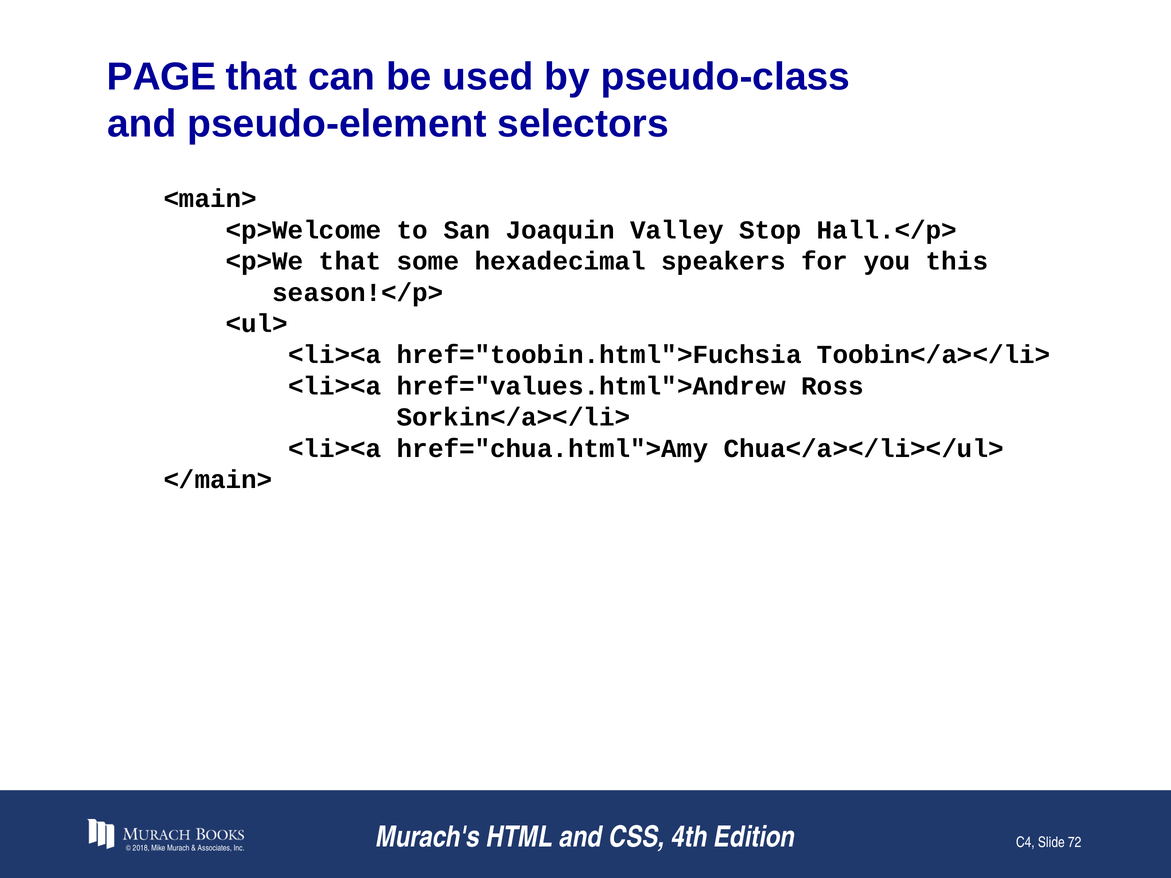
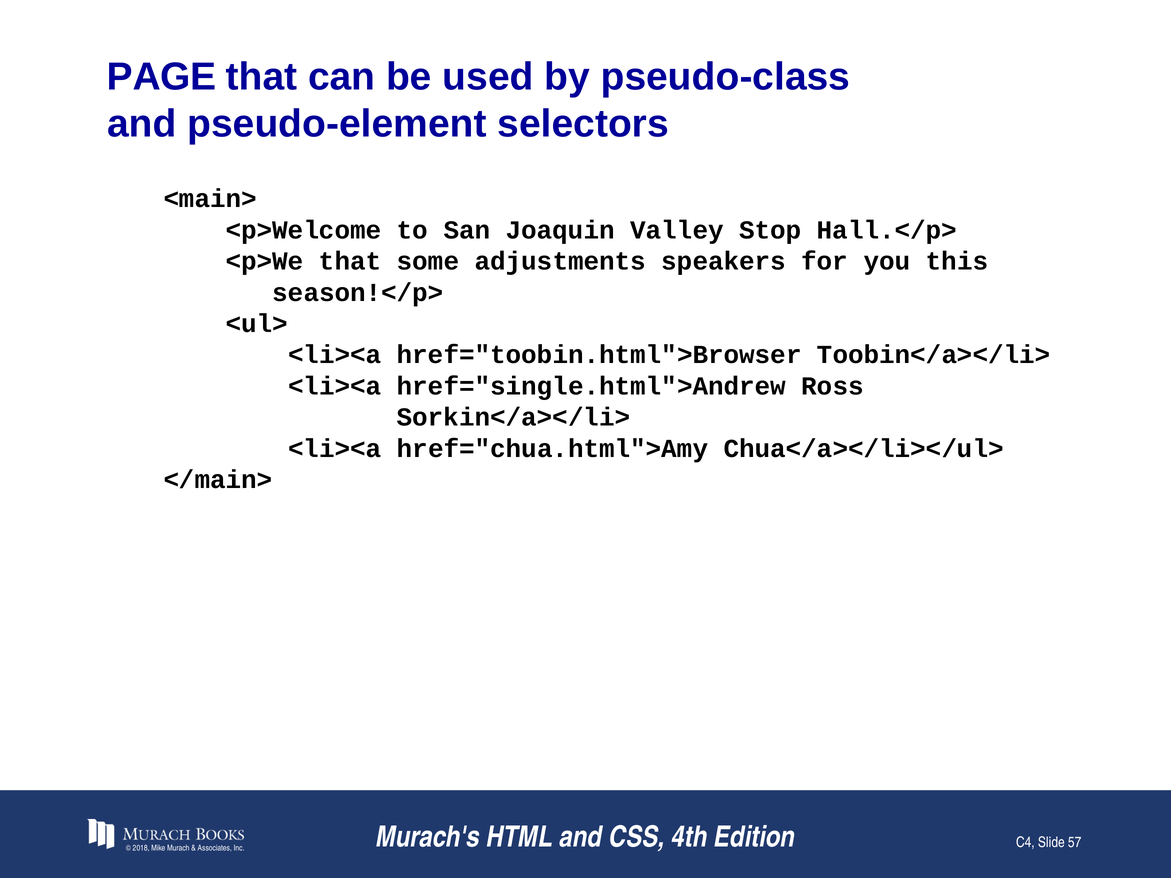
hexadecimal: hexadecimal -> adjustments (560, 261)
href="toobin.html">Fuchsia: href="toobin.html">Fuchsia -> href="toobin.html">Browser (599, 355)
href="values.html">Andrew: href="values.html">Andrew -> href="single.html">Andrew (591, 386)
72: 72 -> 57 (1075, 843)
